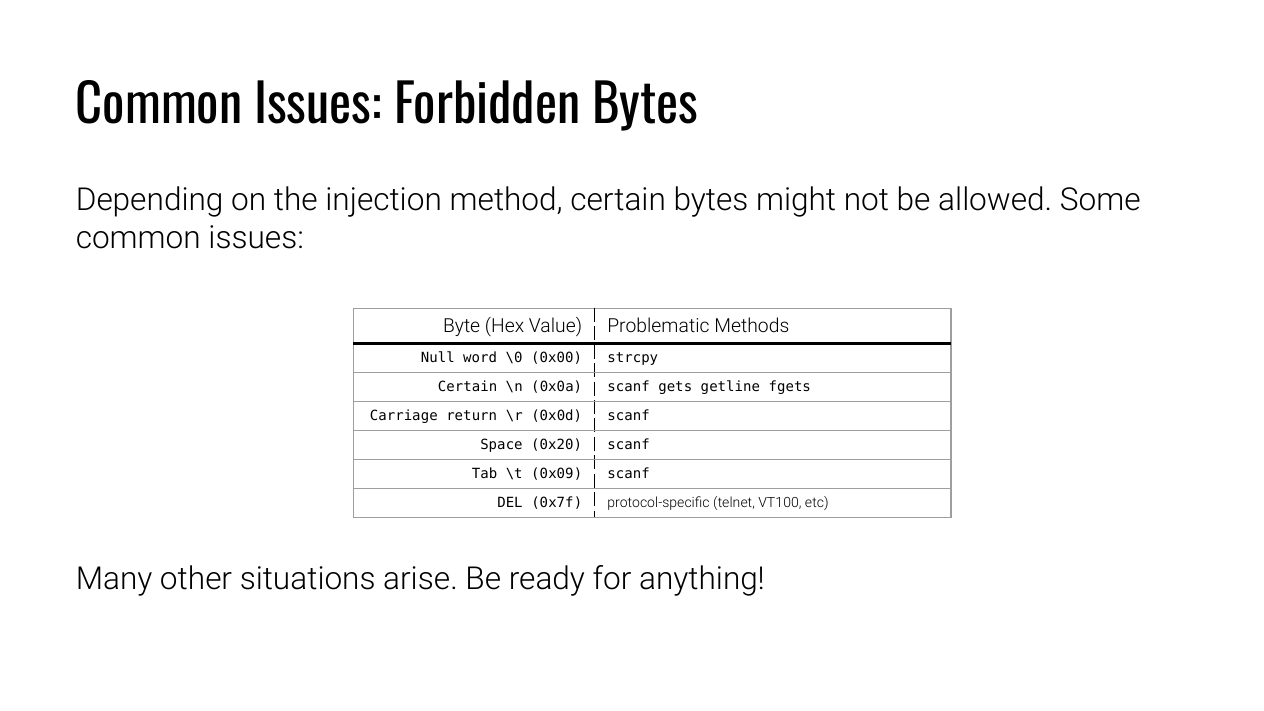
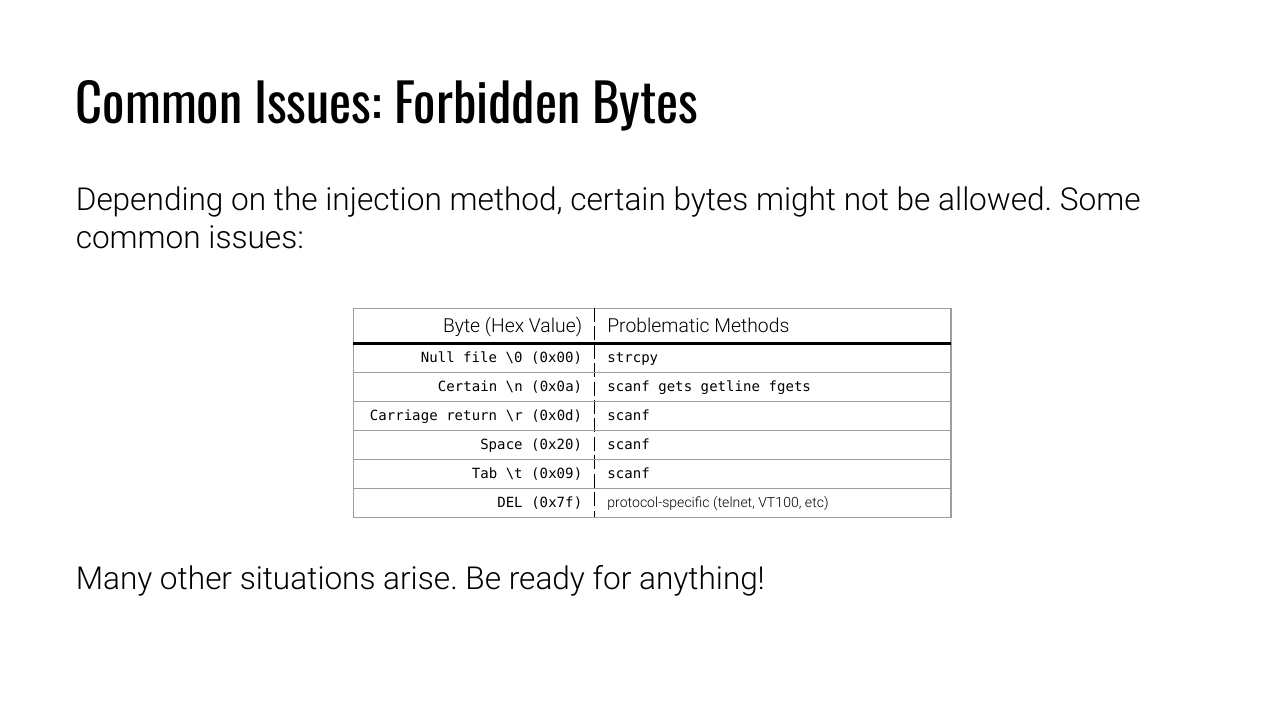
word: word -> file (480, 358)
